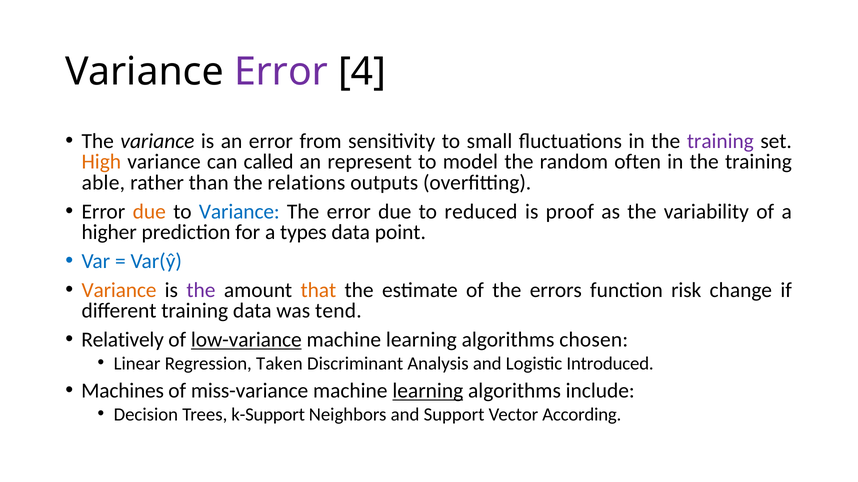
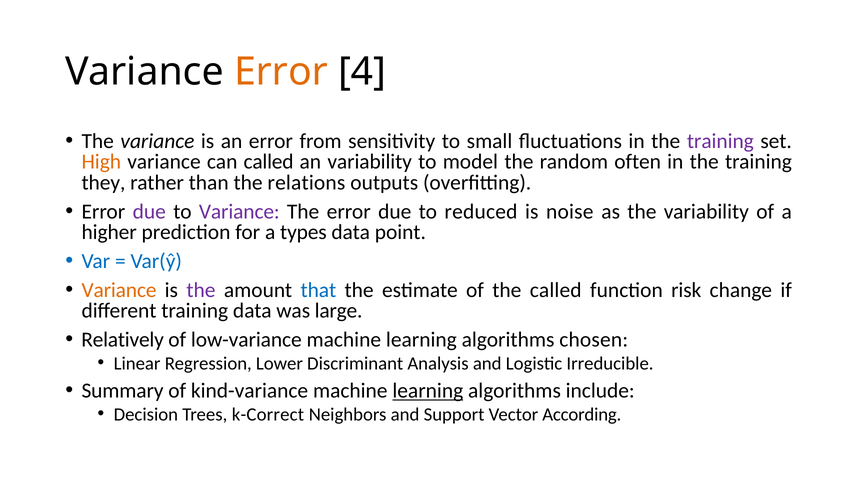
Error colour: purple -> orange (281, 72)
an represent: represent -> variability (370, 162)
able: able -> they (103, 183)
due colour: orange -> purple (149, 212)
Variance colour: blue -> purple (239, 212)
proof: proof -> noise (570, 212)
that colour: orange -> blue (318, 290)
the errors: errors -> called (556, 290)
tend: tend -> large (339, 311)
low-variance underline: present -> none (246, 340)
Taken: Taken -> Lower (279, 364)
Introduced: Introduced -> Irreducible (610, 364)
Machines: Machines -> Summary (123, 391)
miss-variance: miss-variance -> kind-variance (250, 391)
k-Support: k-Support -> k-Correct (268, 415)
